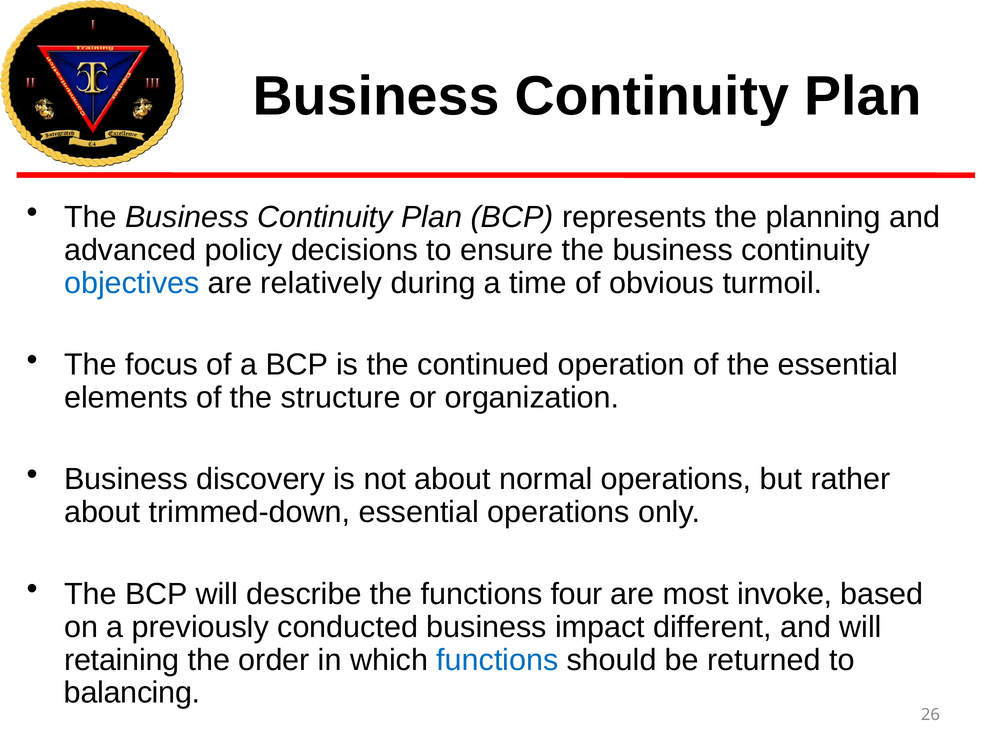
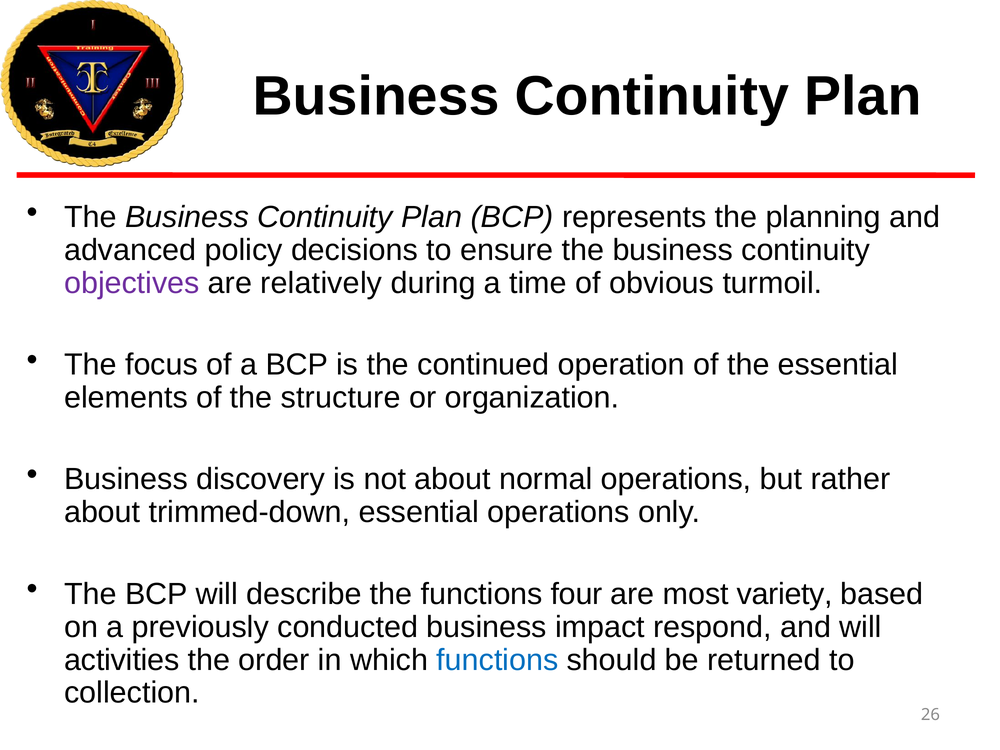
objectives colour: blue -> purple (132, 283)
invoke: invoke -> variety (785, 594)
different: different -> respond (712, 627)
retaining: retaining -> activities (122, 660)
balancing: balancing -> collection (132, 693)
